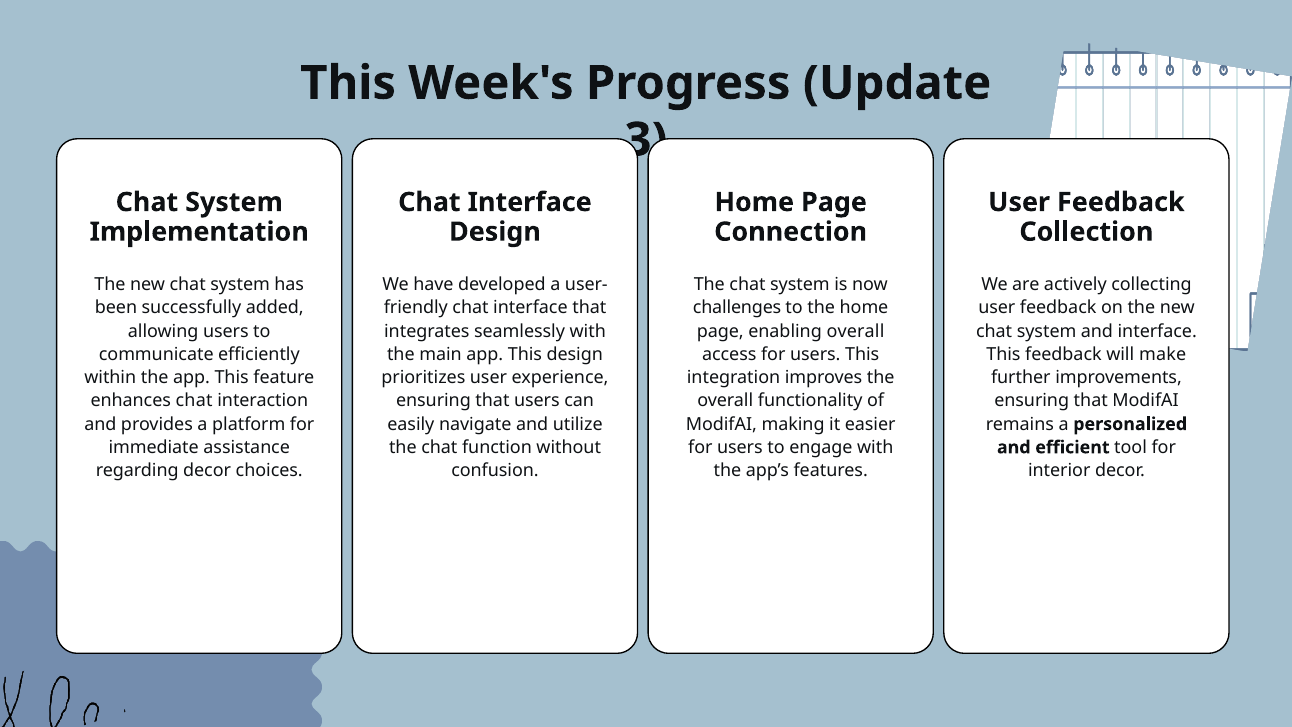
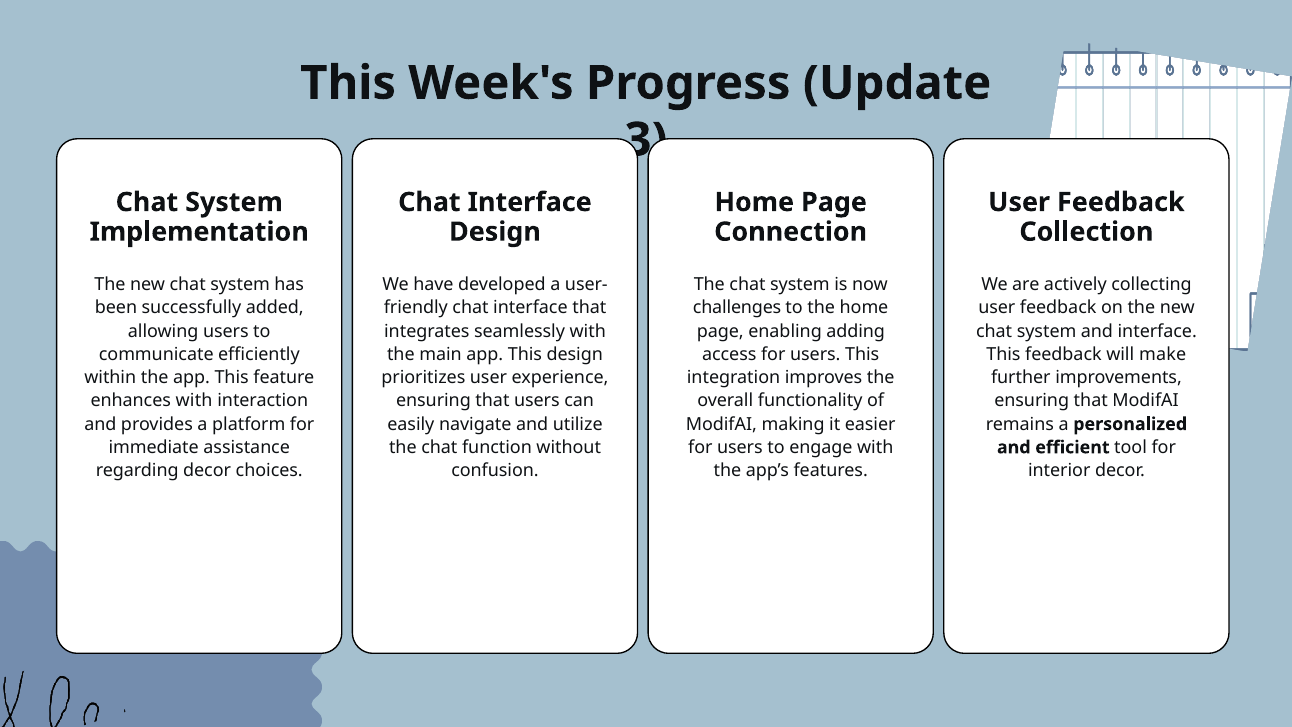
enabling overall: overall -> adding (856, 331)
enhances chat: chat -> with (194, 401)
